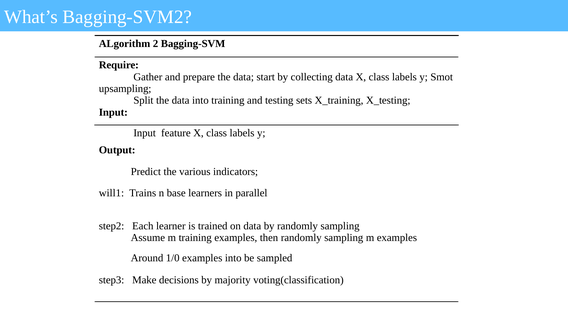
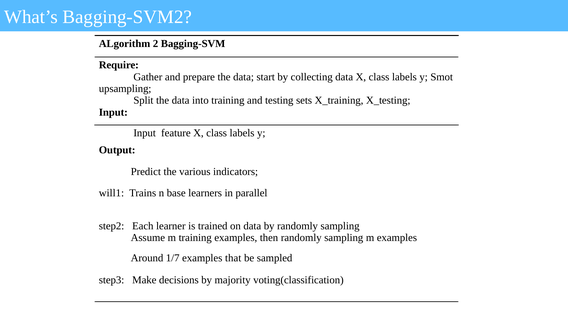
1/0: 1/0 -> 1/7 (173, 258)
examples into: into -> that (233, 258)
